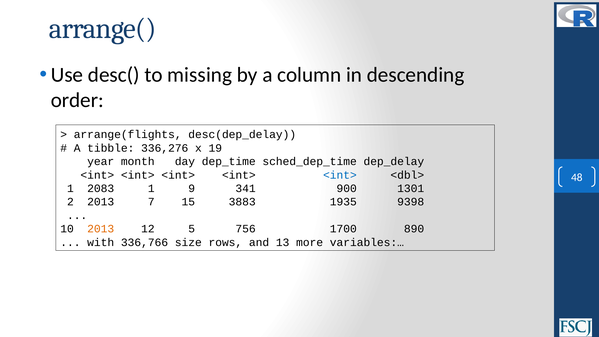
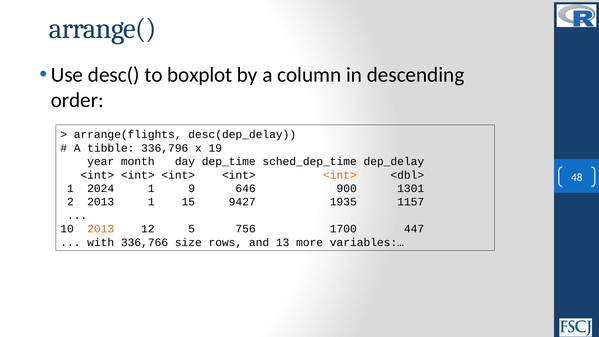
missing: missing -> boxplot (200, 75)
336,276: 336,276 -> 336,796 (165, 148)
<int> colour: blue -> orange (340, 175)
2083: 2083 -> 2024 (101, 188)
341: 341 -> 646 (246, 188)
2013 7: 7 -> 1 (151, 202)
3883: 3883 -> 9427 (242, 202)
9398: 9398 -> 1157 (411, 202)
890: 890 -> 447 (414, 229)
